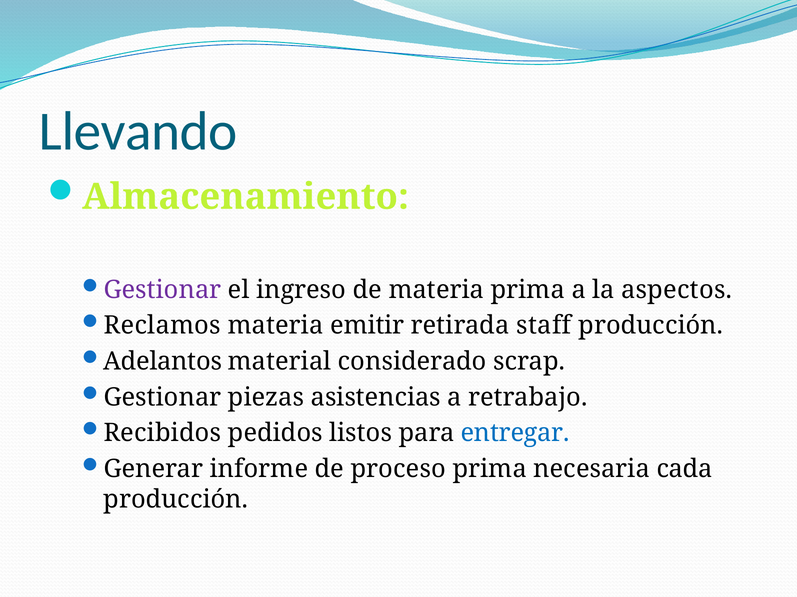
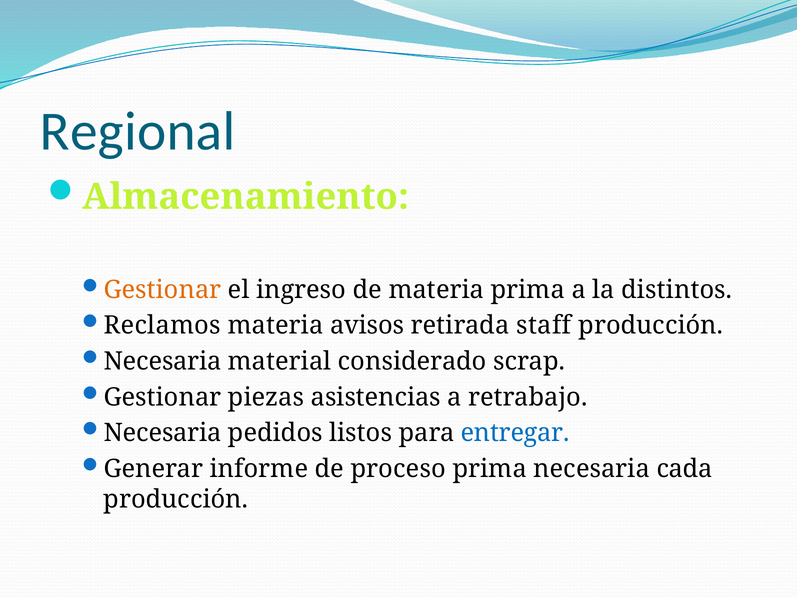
Llevando: Llevando -> Regional (138, 132)
Gestionar colour: purple -> orange (162, 290)
aspectos: aspectos -> distintos (677, 290)
emitir: emitir -> avisos (367, 326)
Adelantos: Adelantos -> Necesaria (163, 362)
Recibidos: Recibidos -> Necesaria (163, 433)
